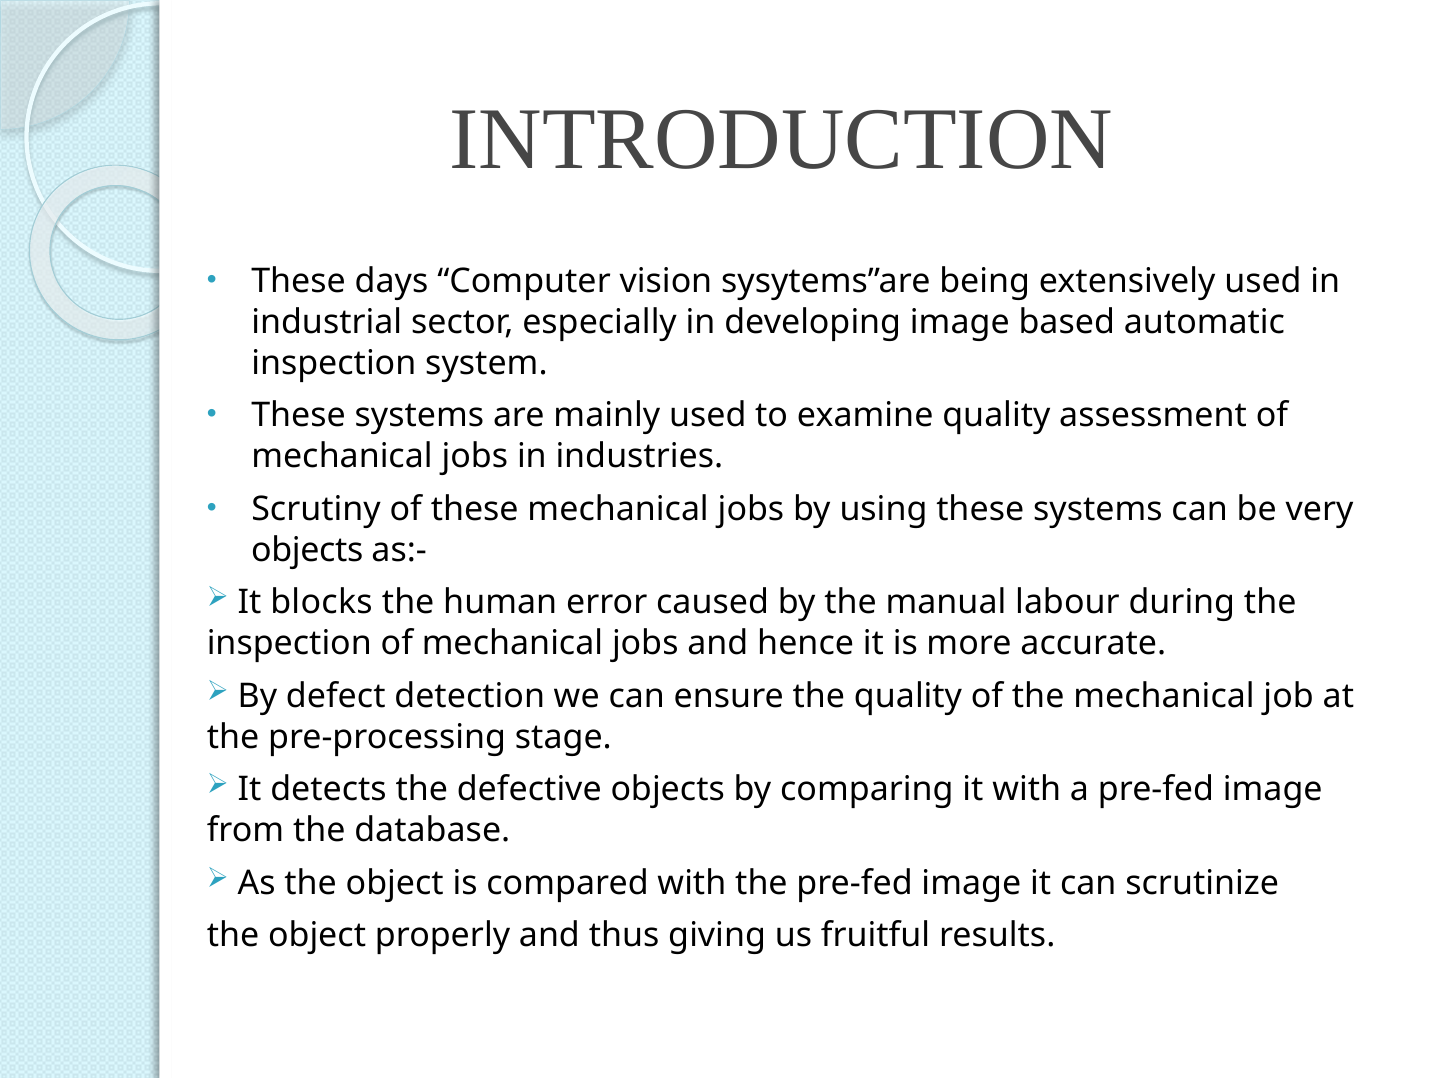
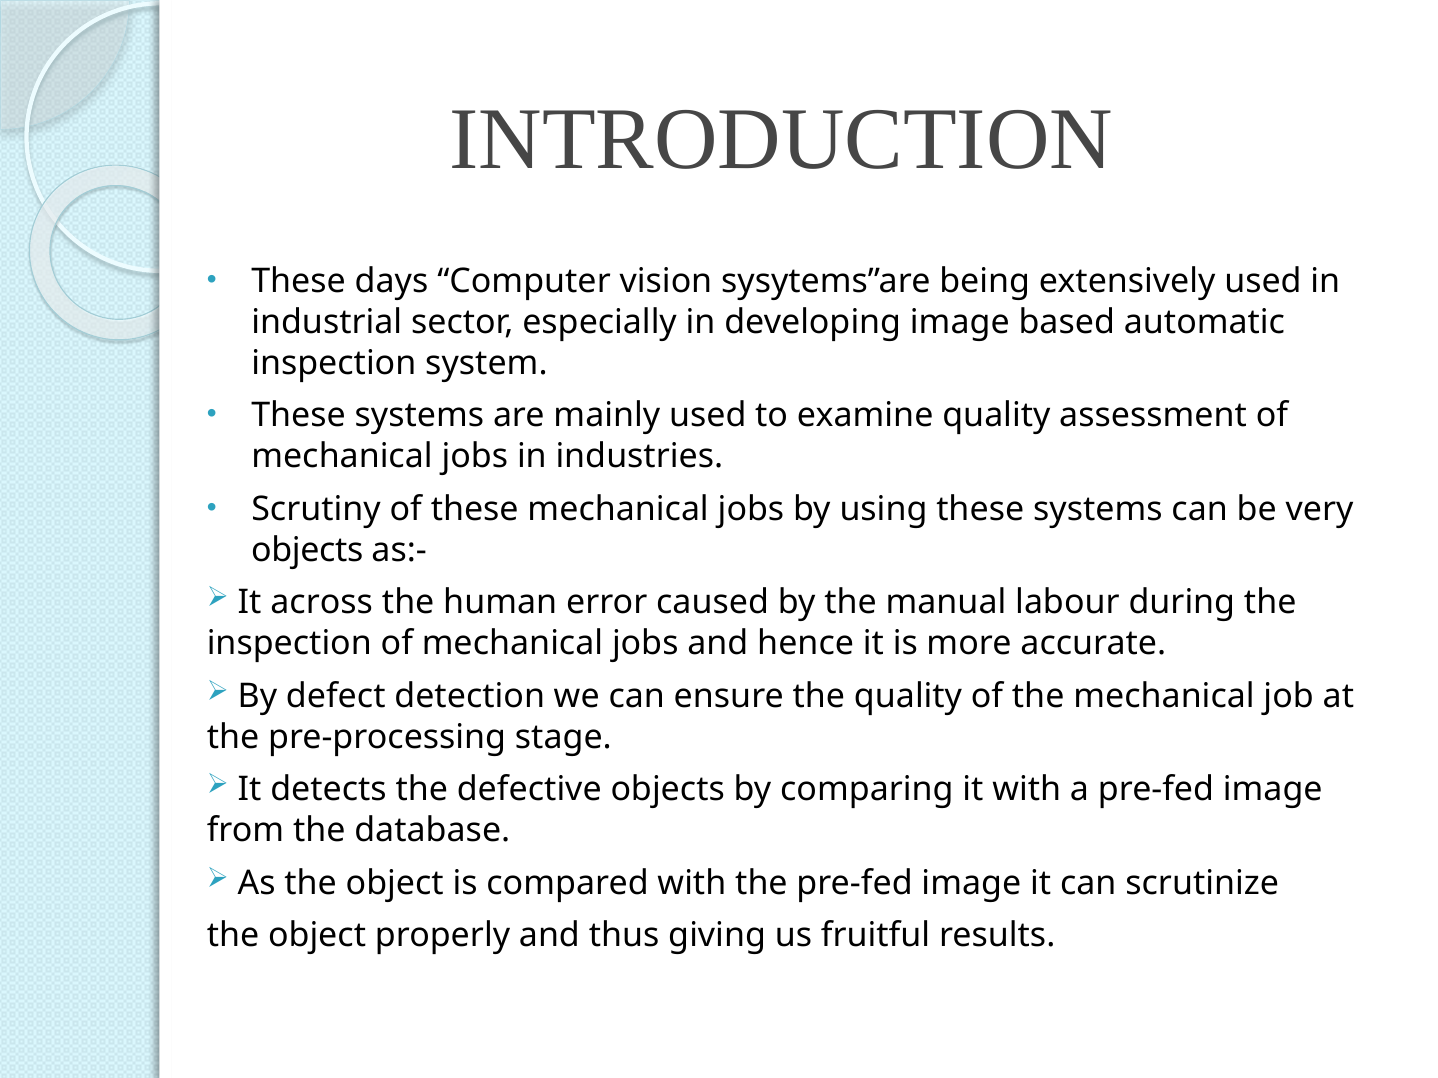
blocks: blocks -> across (322, 603)
